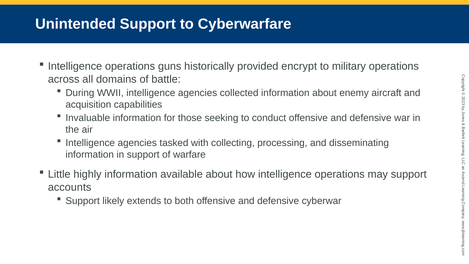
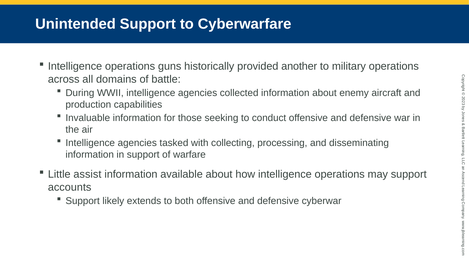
encrypt: encrypt -> another (299, 66)
acquisition: acquisition -> production (88, 105)
highly: highly -> assist (87, 174)
